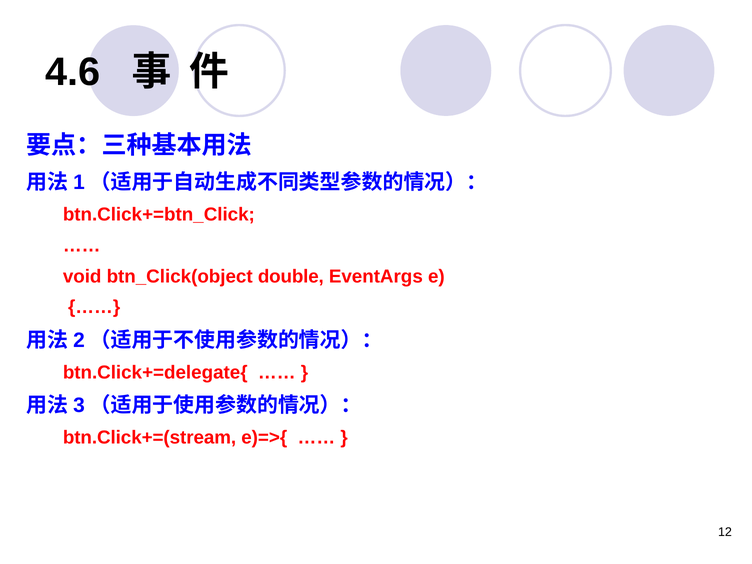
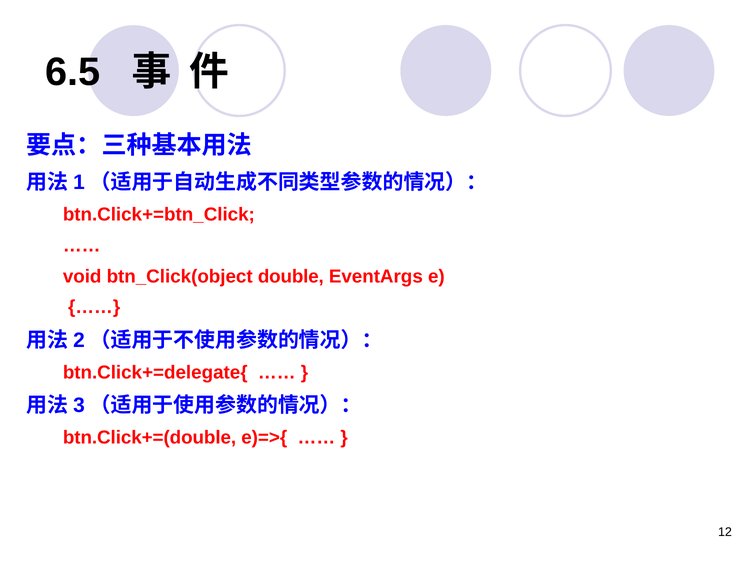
4.6: 4.6 -> 6.5 (73, 72)
btn.Click+=(stream: btn.Click+=(stream -> btn.Click+=(double (150, 438)
